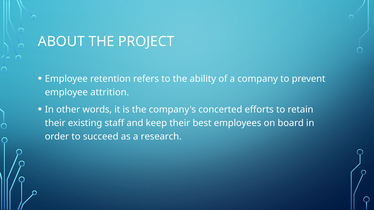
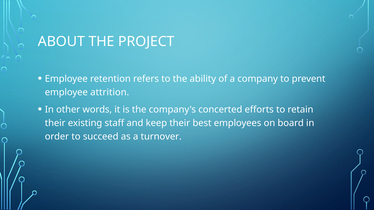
research: research -> turnover (161, 137)
